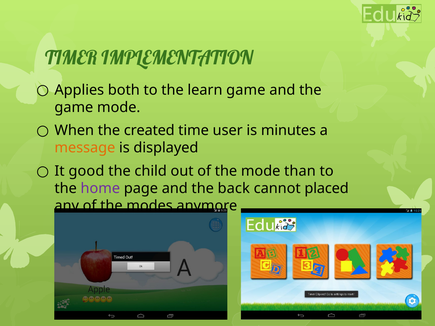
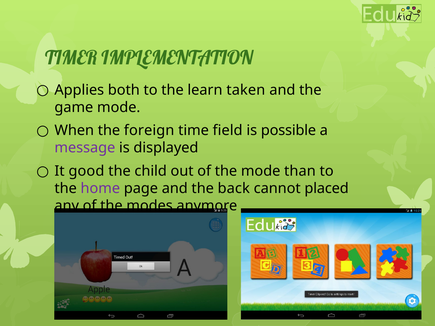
learn game: game -> taken (246, 90)
created: created -> foreign (149, 131)
user: user -> field (228, 131)
minutes: minutes -> possible (288, 131)
message colour: orange -> purple (85, 148)
